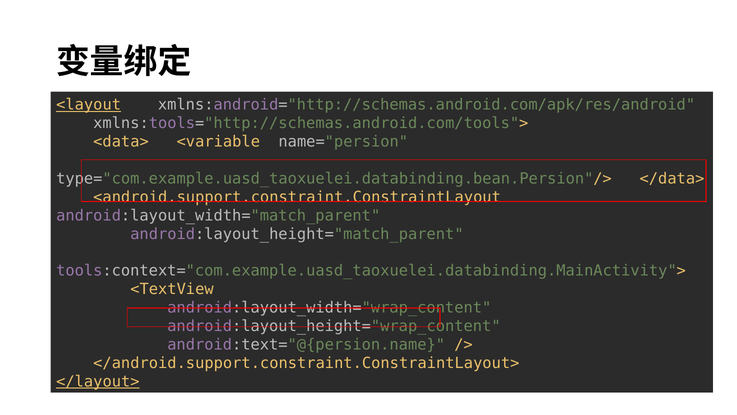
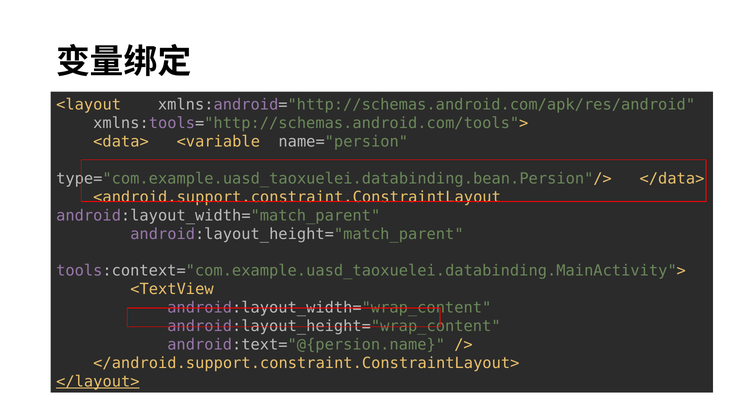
<layout underline: present -> none (89, 105)
